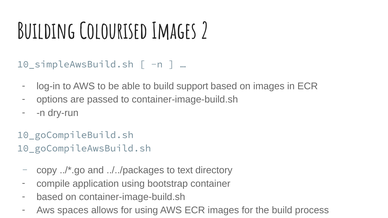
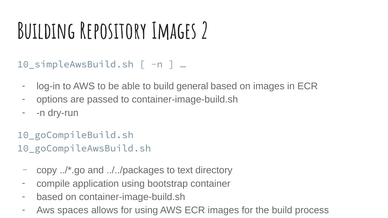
Colourised: Colourised -> Repository (113, 31)
support: support -> general (192, 86)
